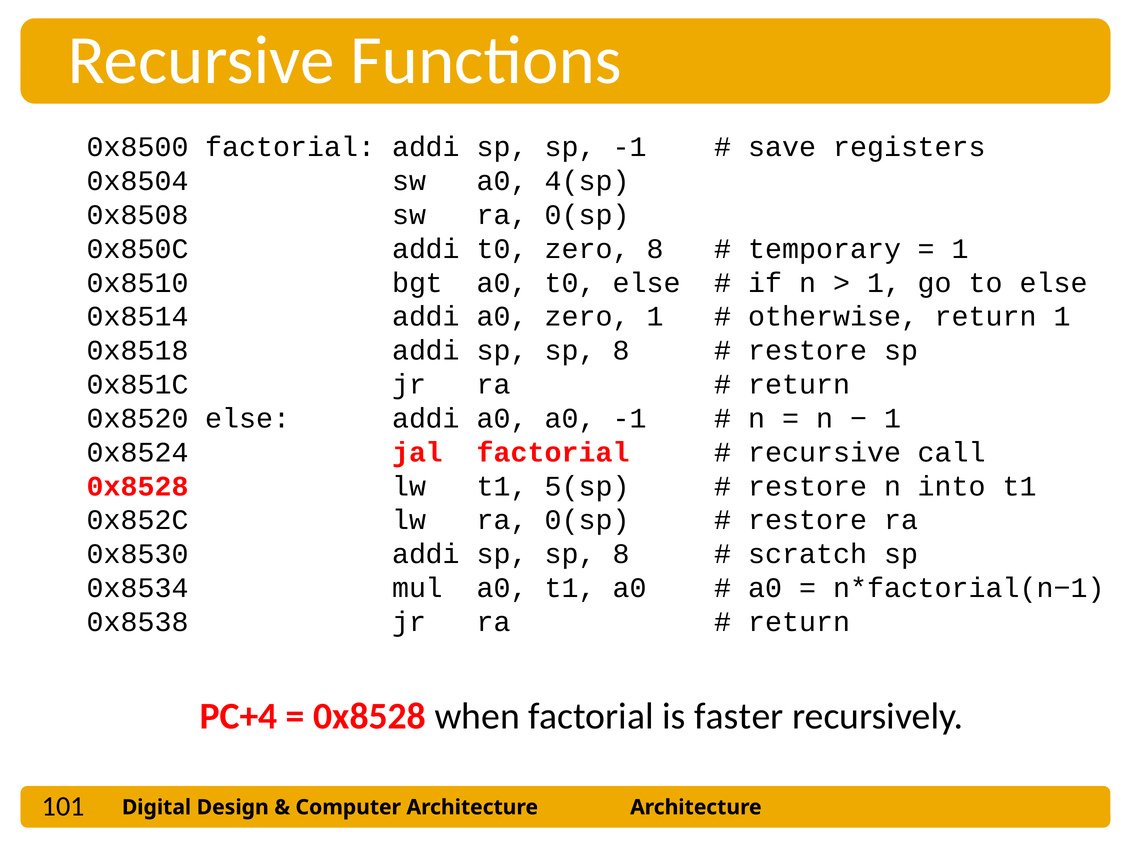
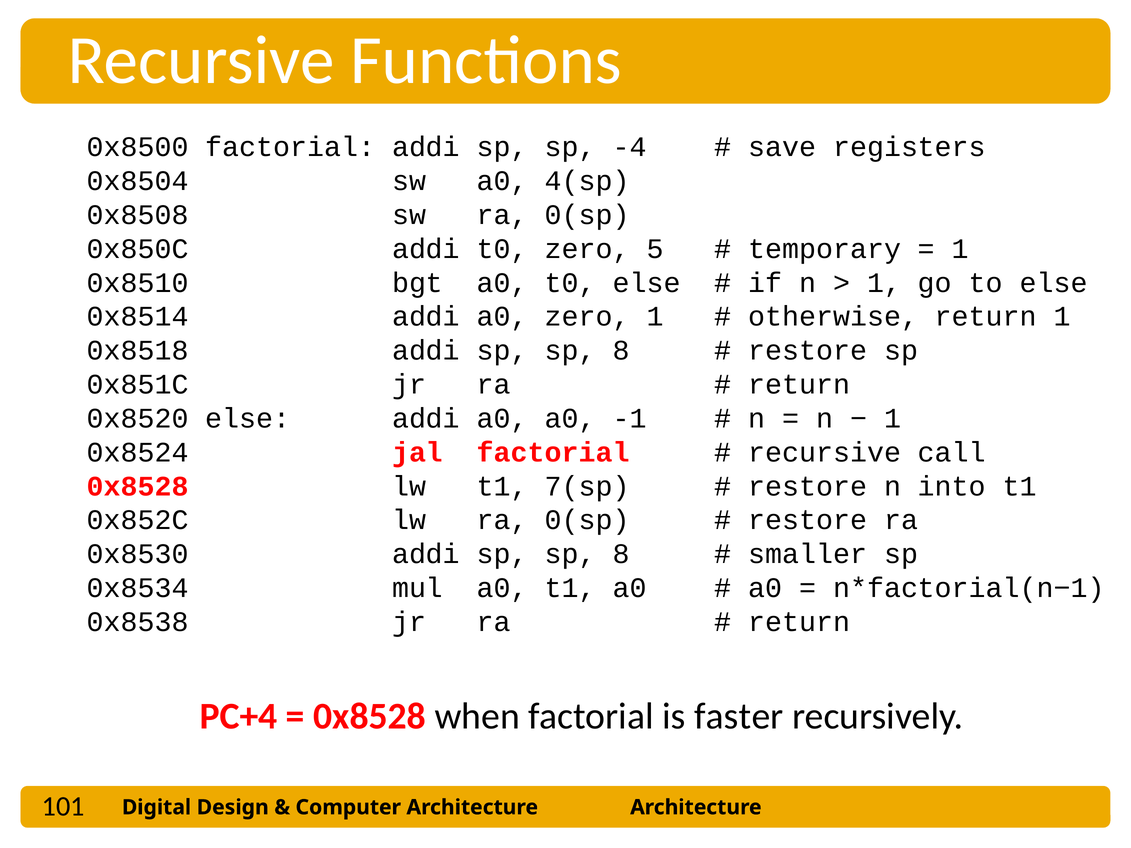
sp -1: -1 -> -4 (630, 147)
zero 8: 8 -> 5 (655, 249)
5(sp: 5(sp -> 7(sp (587, 486)
scratch: scratch -> smaller (808, 554)
